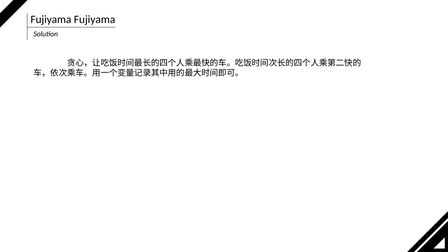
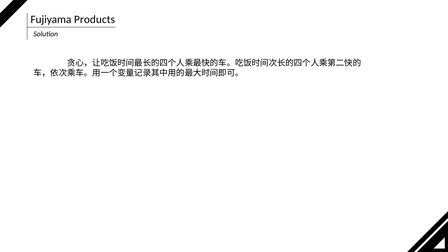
Fujiyama Fujiyama: Fujiyama -> Products (95, 19)
